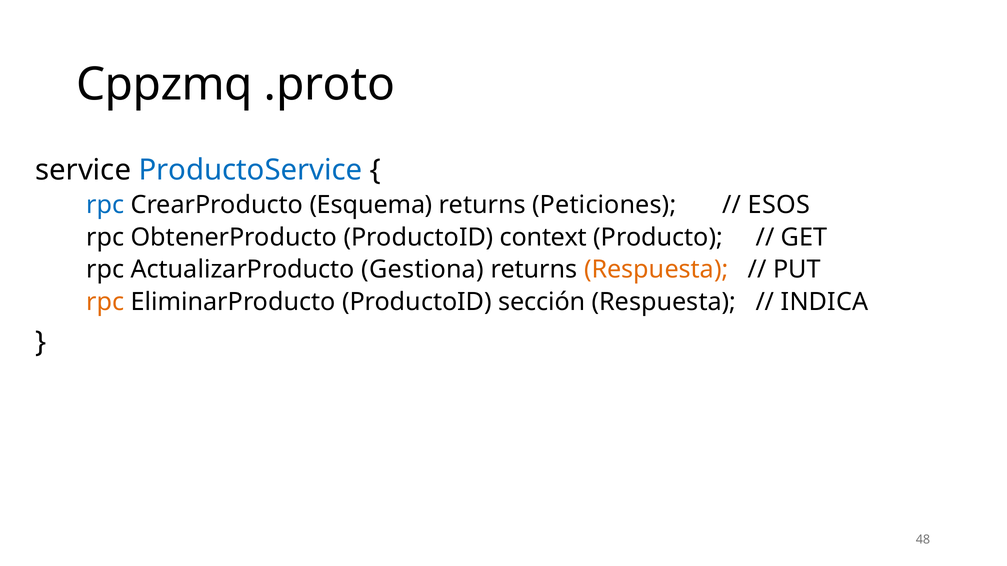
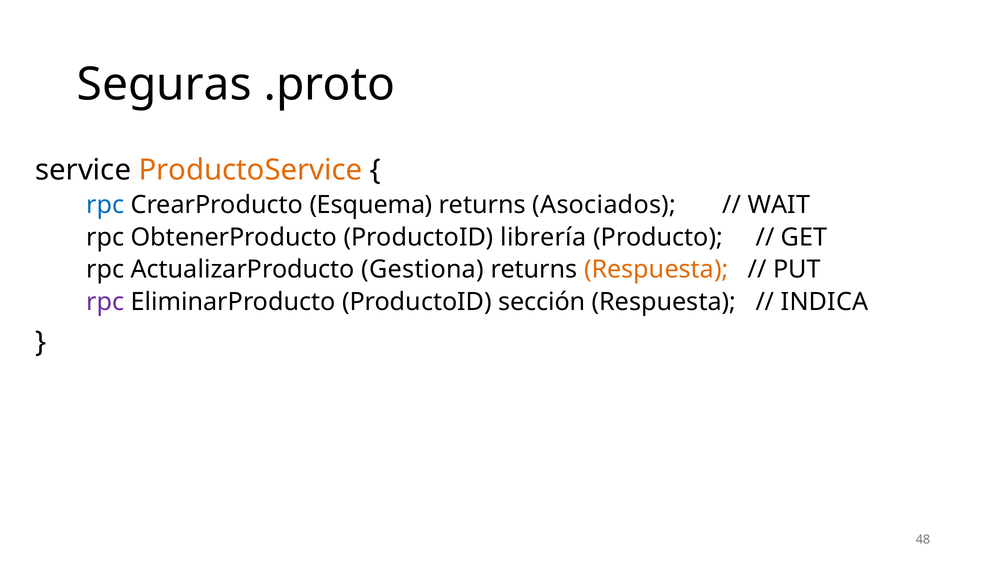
Cppzmq: Cppzmq -> Seguras (164, 85)
ProductoService colour: blue -> orange (250, 170)
Peticiones: Peticiones -> Asociados (604, 205)
ESOS: ESOS -> WAIT (779, 205)
context: context -> librería (543, 237)
rpc colour: orange -> purple (105, 302)
